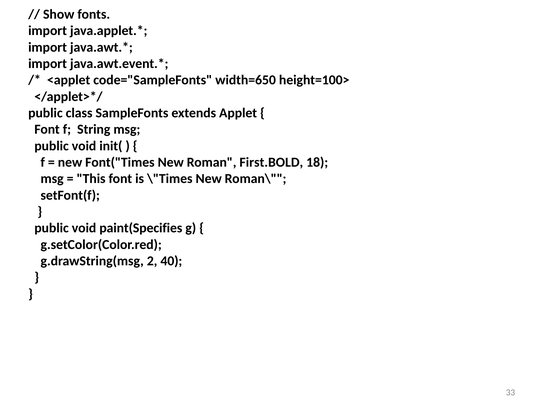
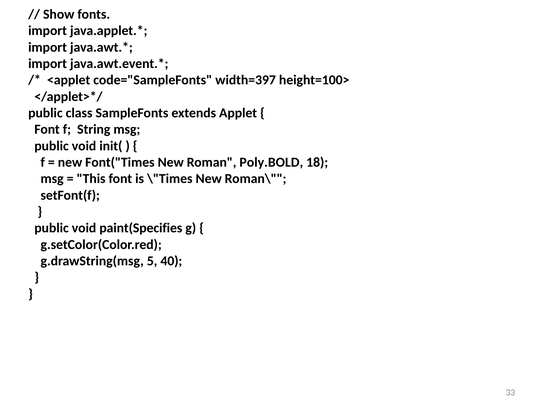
width=650: width=650 -> width=397 (246, 80)
First.BOLD: First.BOLD -> Poly.BOLD (271, 162)
2: 2 -> 5 (152, 261)
